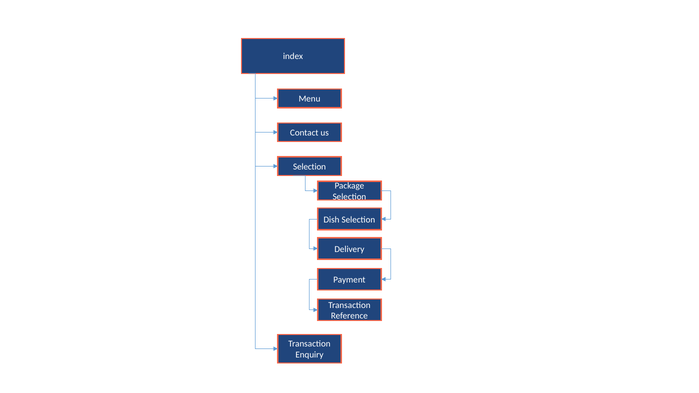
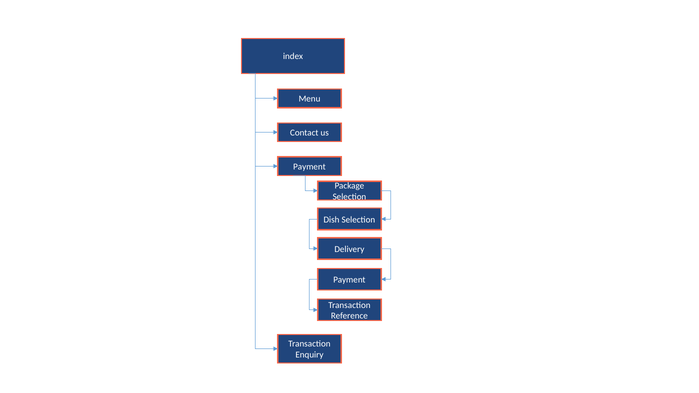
Selection: Selection -> Payment (309, 167)
